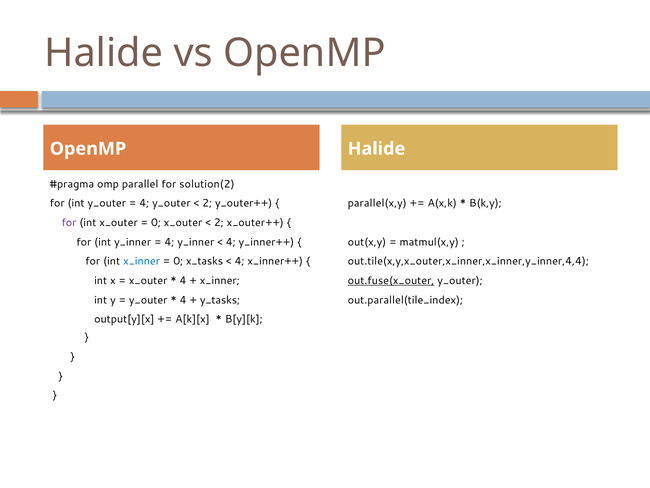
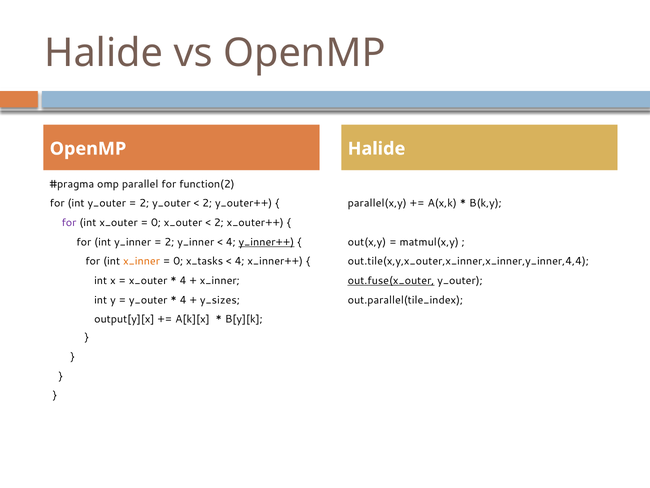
solution(2: solution(2 -> function(2 (207, 184)
4: 4 -> 2 (144, 203)
4: 4 -> 2 (169, 242)
y_inner++ underline: none -> present (266, 242)
x_inner colour: blue -> orange (142, 261)
y_tasks: y_tasks -> y_sizes (220, 300)
